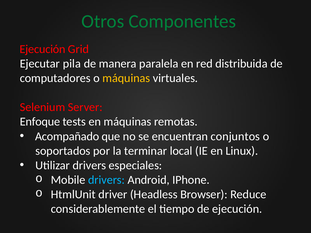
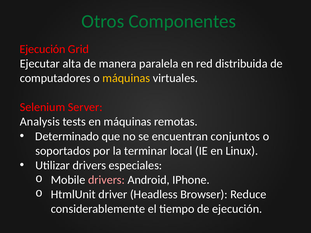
pila: pila -> alta (72, 64)
Enfoque: Enfoque -> Analysis (40, 122)
Acompañado: Acompañado -> Determinado (67, 136)
drivers colour: light blue -> pink (107, 180)
